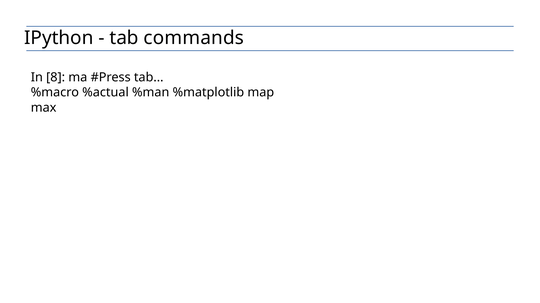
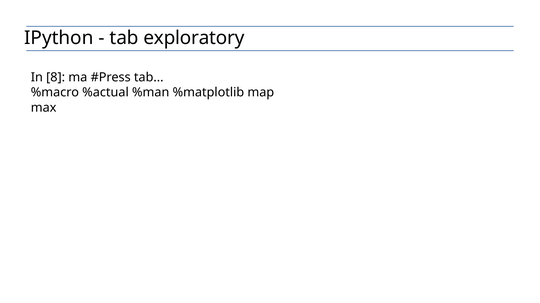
commands: commands -> exploratory (194, 38)
